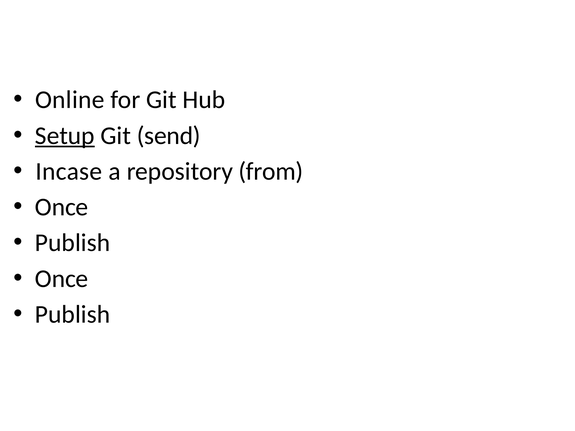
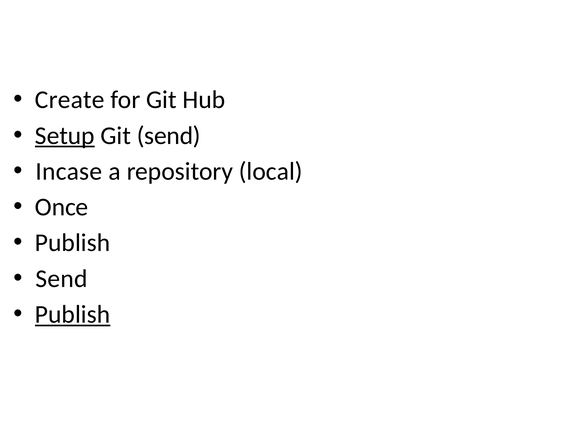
Online: Online -> Create (70, 100)
from: from -> local (271, 171)
Once: Once -> Send (61, 279)
Publish underline: none -> present (73, 315)
